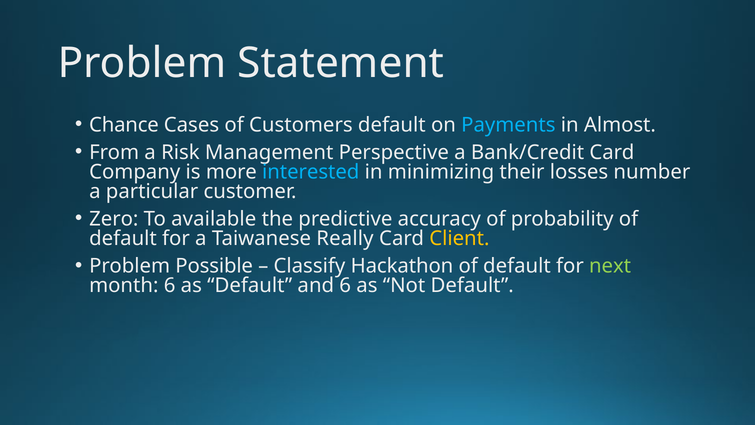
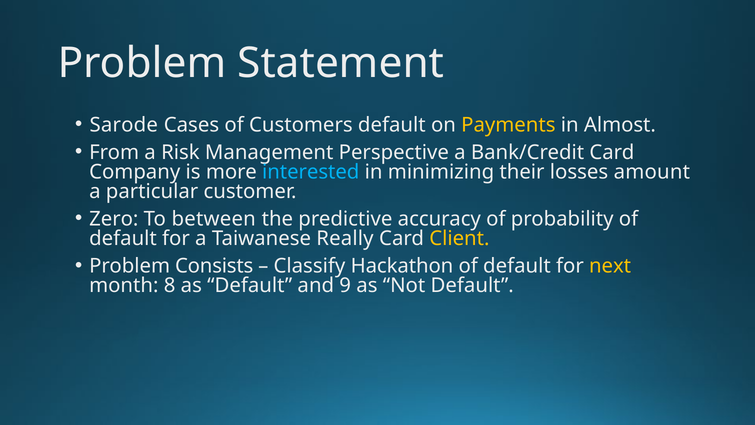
Chance: Chance -> Sarode (124, 125)
Payments colour: light blue -> yellow (508, 125)
number: number -> amount (652, 172)
available: available -> between (214, 219)
Possible: Possible -> Consists (214, 266)
next colour: light green -> yellow (610, 266)
month 6: 6 -> 8 (170, 285)
and 6: 6 -> 9 (345, 285)
